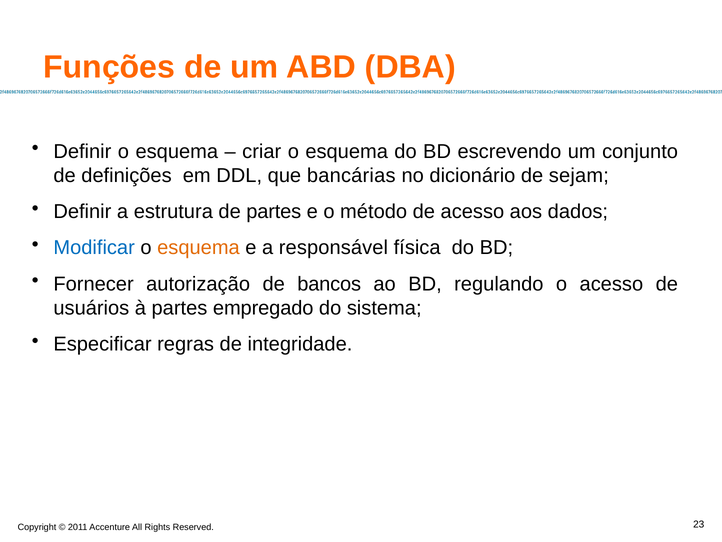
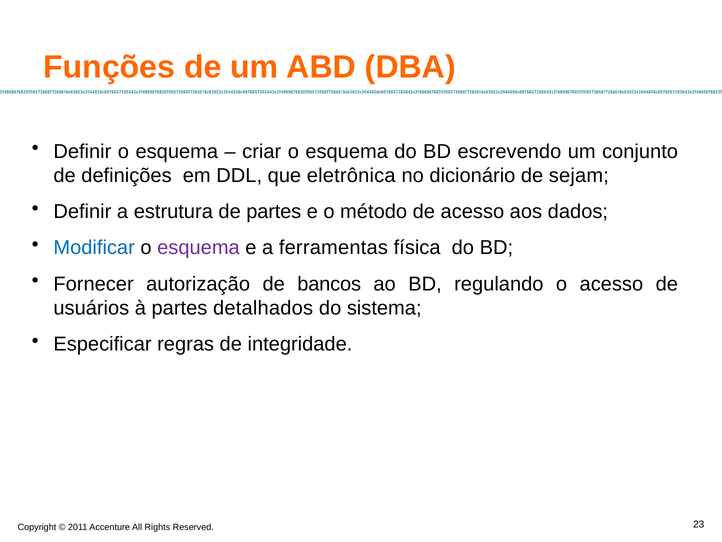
bancárias: bancárias -> eletrônica (351, 175)
esquema colour: orange -> purple (198, 248)
responsável: responsável -> ferramentas (333, 248)
empregado: empregado -> detalhados (263, 308)
